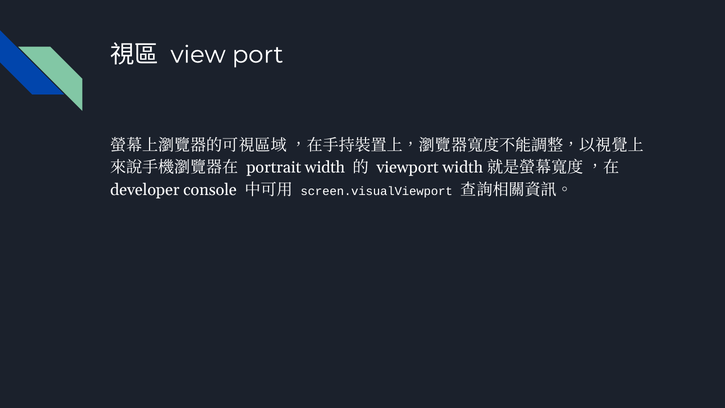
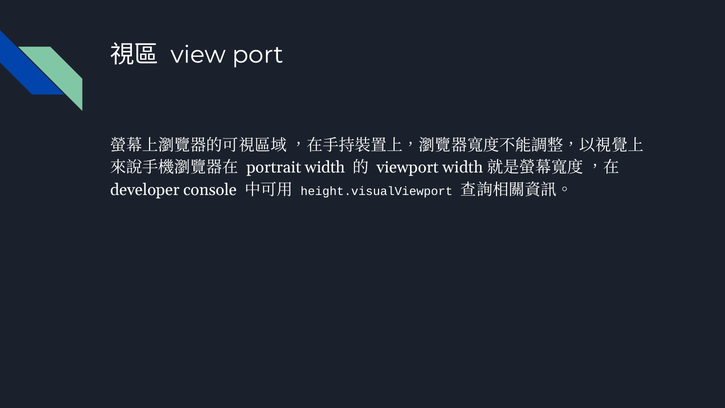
screen.visualViewport: screen.visualViewport -> height.visualViewport (377, 191)
